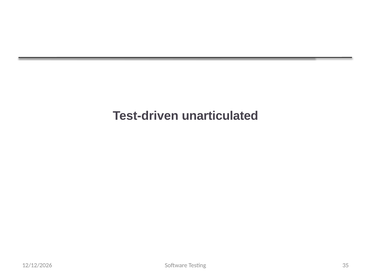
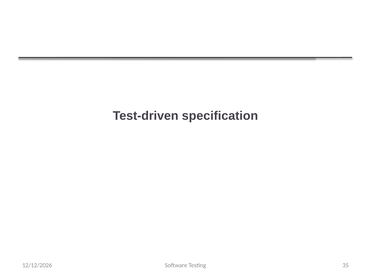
unarticulated: unarticulated -> specification (220, 116)
